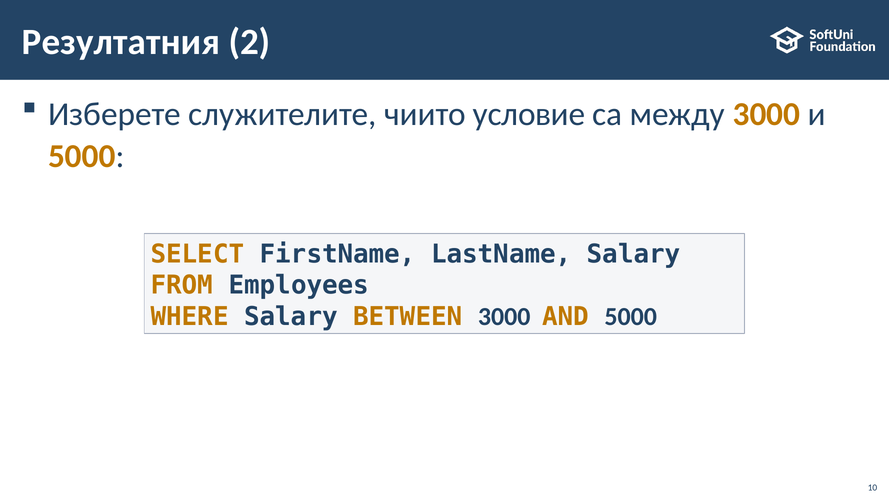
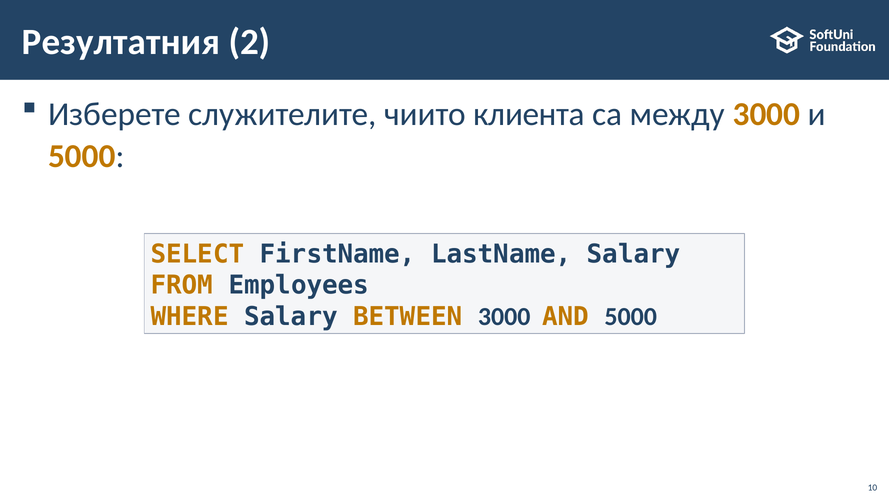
условие: условие -> клиента (529, 114)
